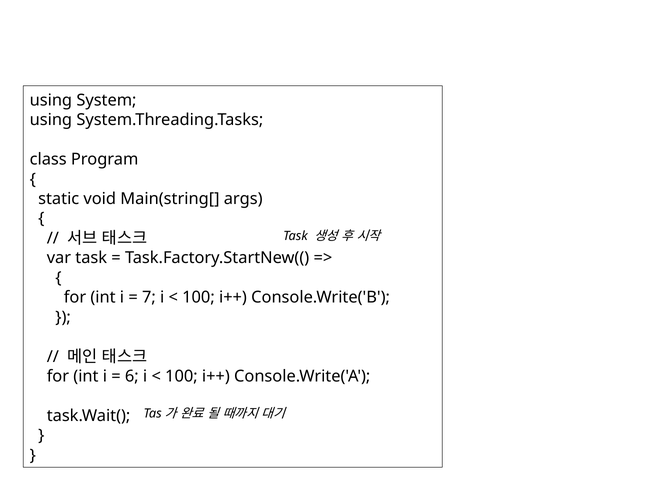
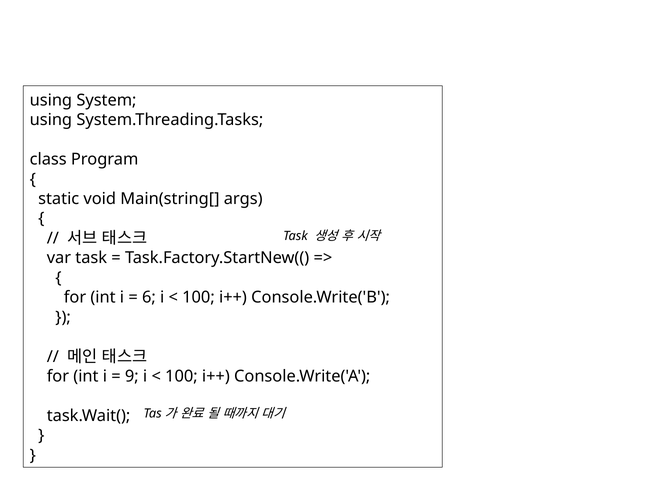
7: 7 -> 6 (149, 297)
6: 6 -> 9 (132, 376)
